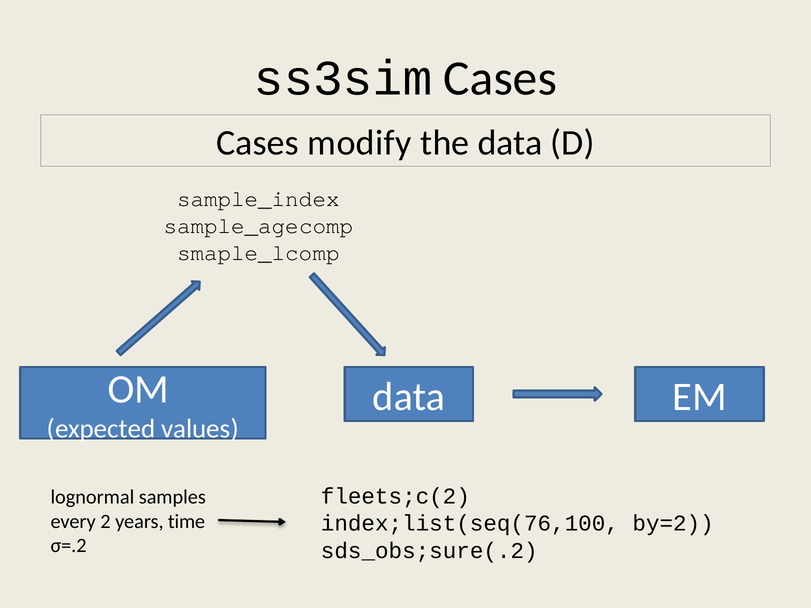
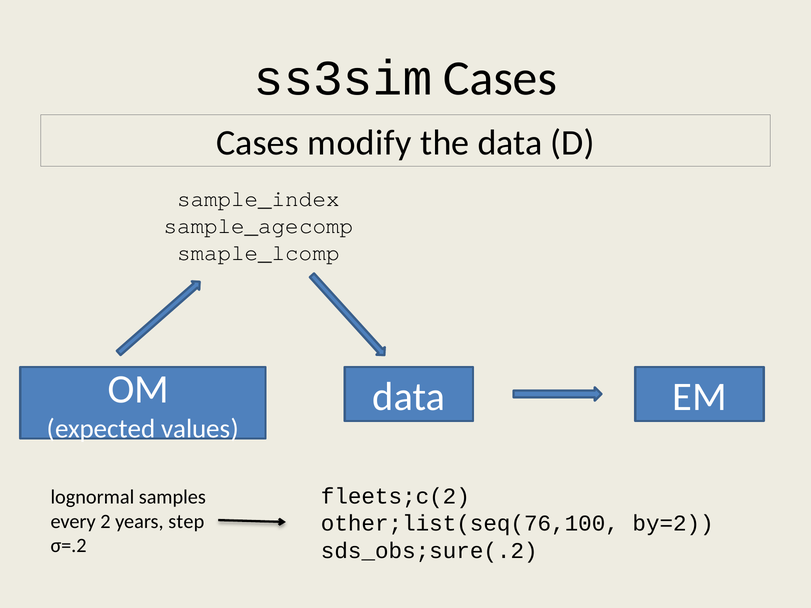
time: time -> step (186, 522)
index;list(seq(76,100: index;list(seq(76,100 -> other;list(seq(76,100 (470, 524)
